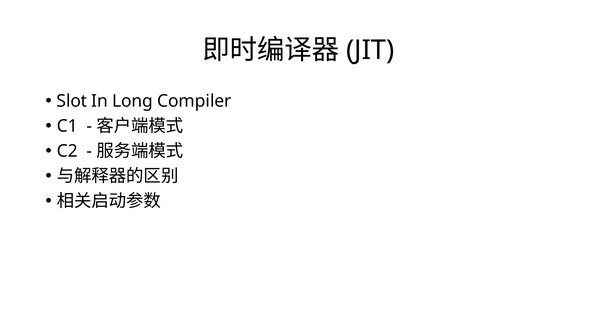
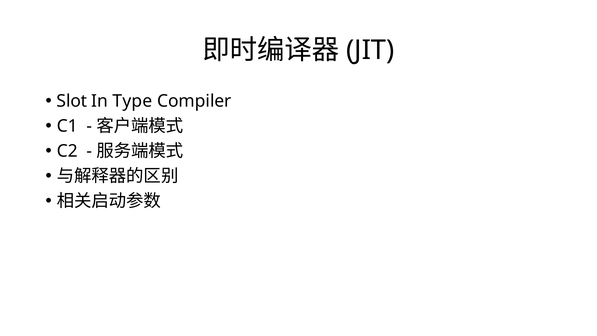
Long: Long -> Type (132, 101)
